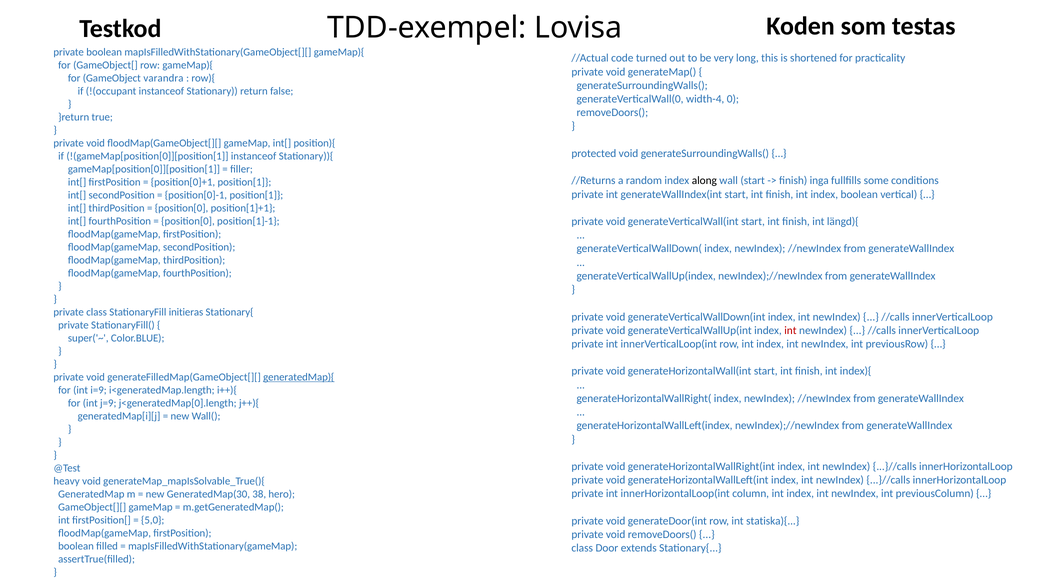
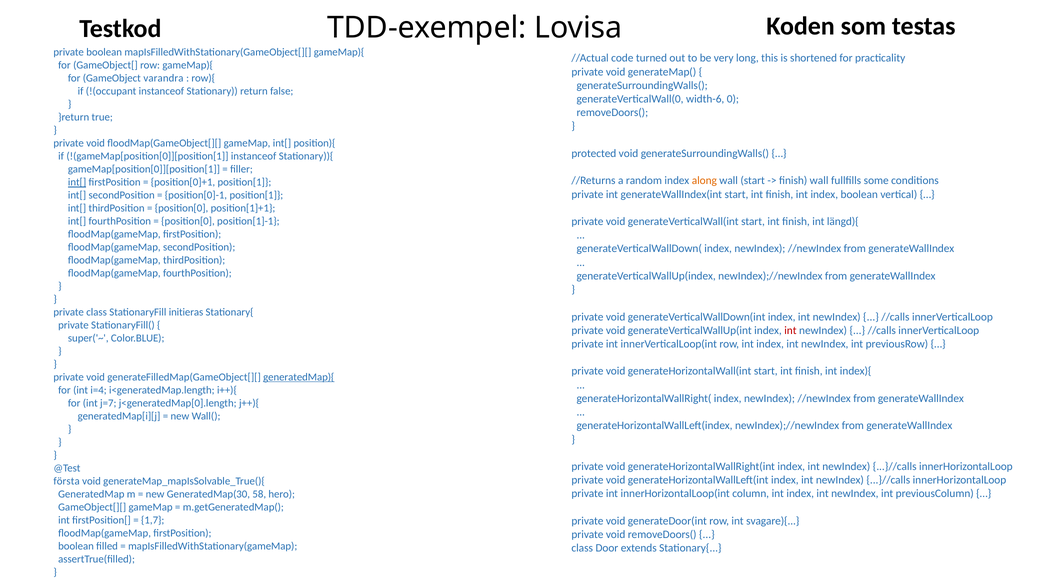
width-4: width-4 -> width-6 (705, 99)
along colour: black -> orange (704, 181)
finish inga: inga -> wall (819, 181)
int[ underline: none -> present (77, 182)
i=9: i=9 -> i=4 (99, 390)
j=9: j=9 -> j=7 (108, 403)
heavy: heavy -> första (67, 481)
38: 38 -> 58 (259, 494)
5,0: 5,0 -> 1,7 (153, 520)
statiska){: statiska){ -> svagare){ (773, 521)
